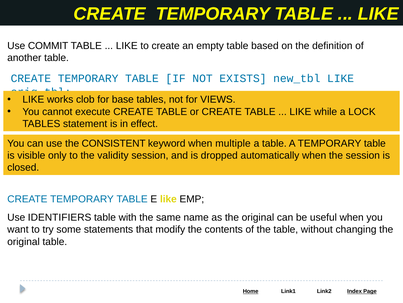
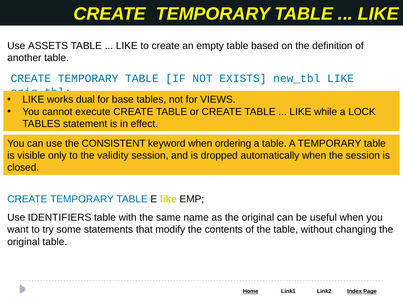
COMMIT: COMMIT -> ASSETS (48, 46)
clob: clob -> dual (85, 99)
multiple: multiple -> ordering (233, 143)
